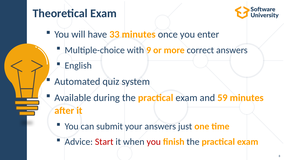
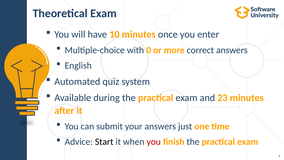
33: 33 -> 10 (114, 34)
9: 9 -> 0 (149, 50)
59: 59 -> 23 (222, 98)
Start colour: red -> black (104, 142)
